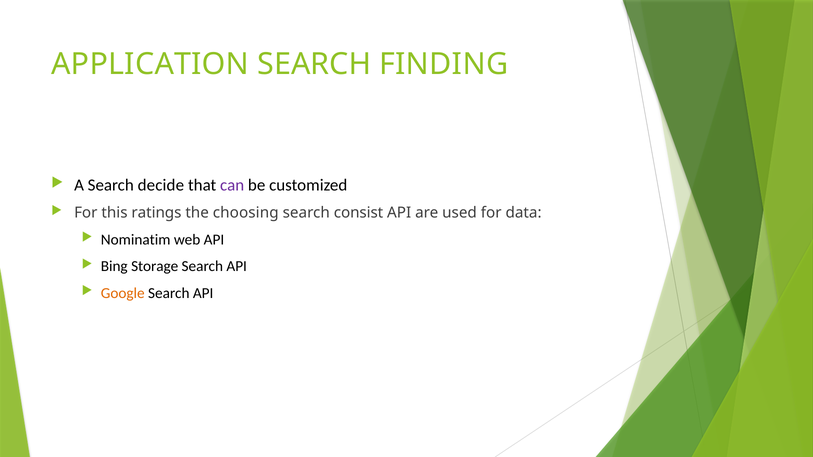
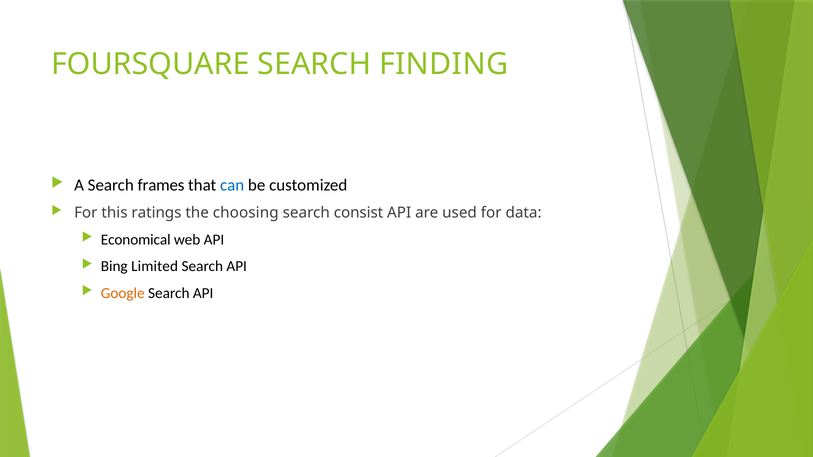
APPLICATION: APPLICATION -> FOURSQUARE (150, 64)
decide: decide -> frames (161, 185)
can colour: purple -> blue (232, 185)
Nominatim: Nominatim -> Economical (136, 240)
Storage: Storage -> Limited (155, 266)
